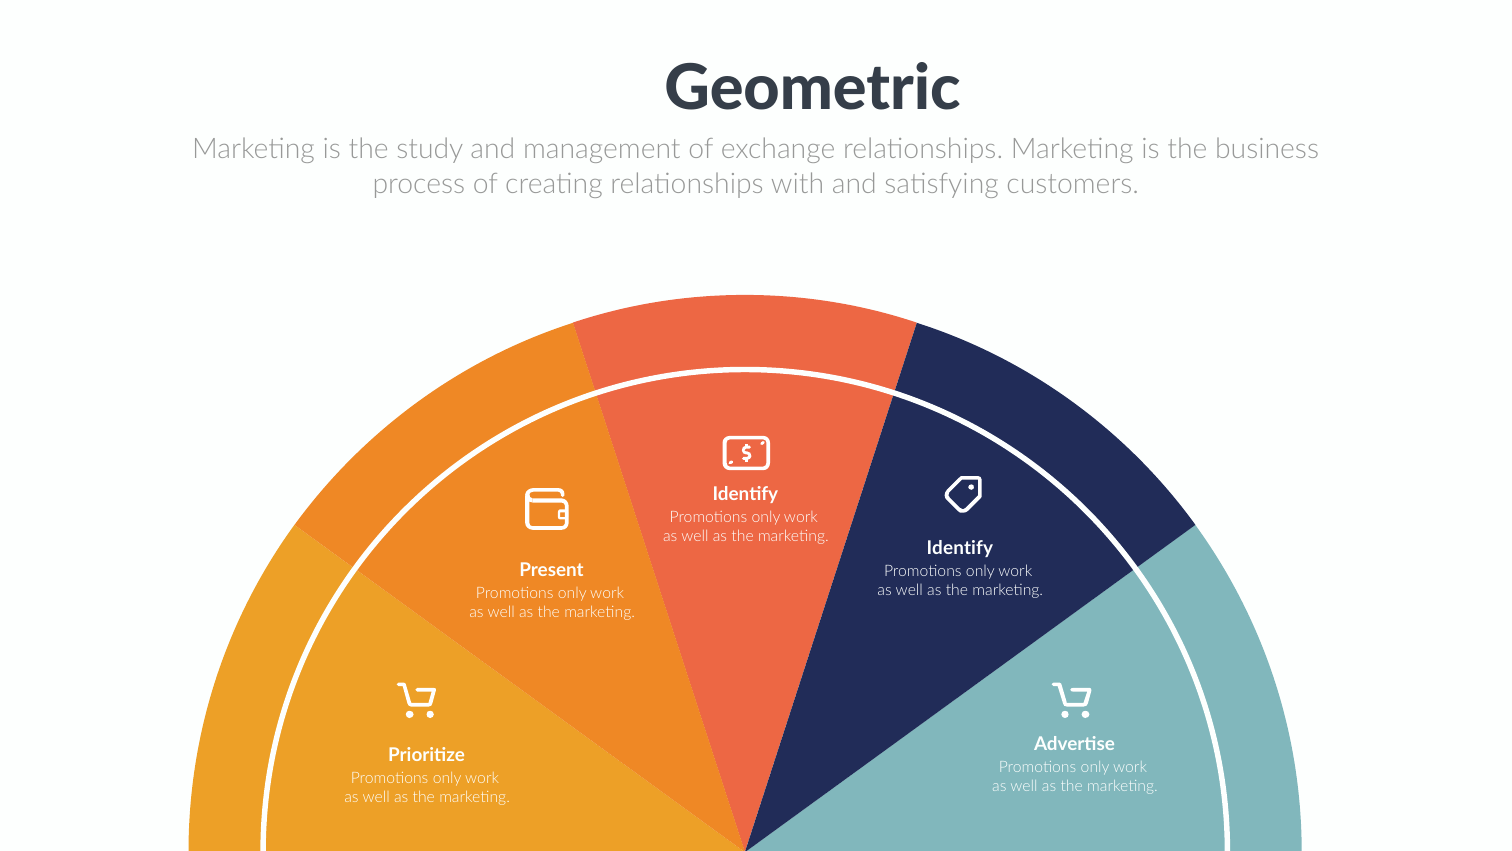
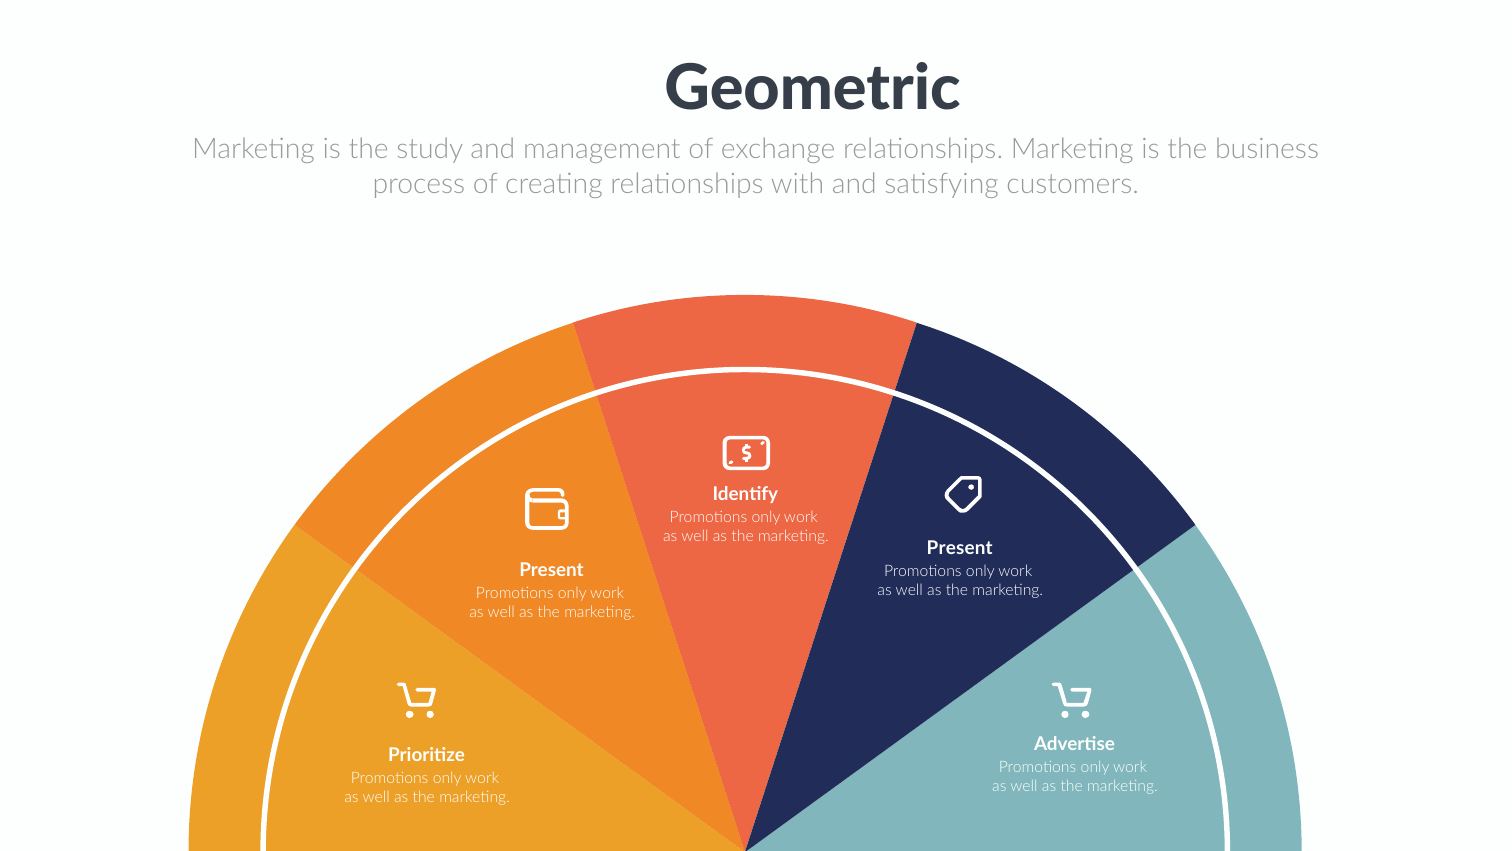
Identify: Identify -> Present (960, 548)
